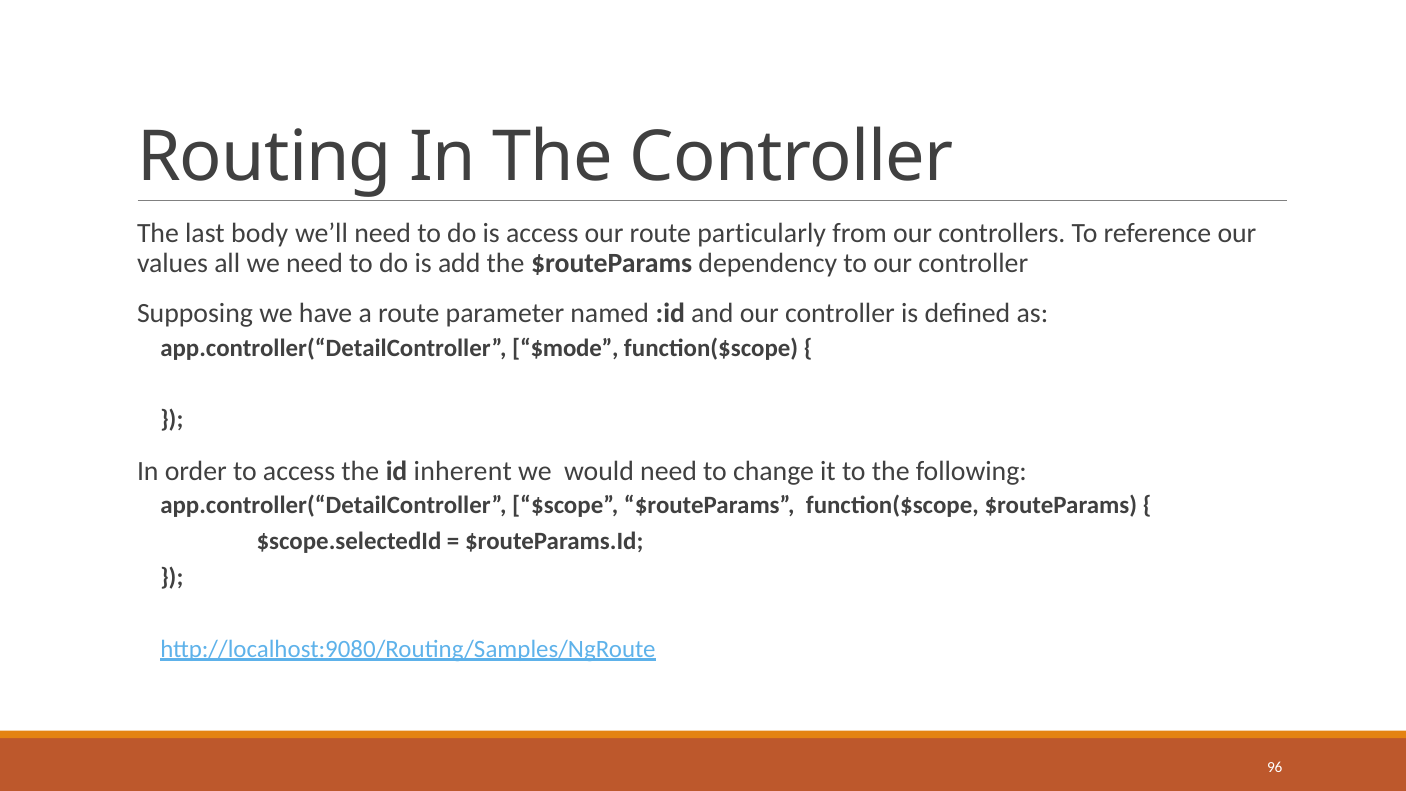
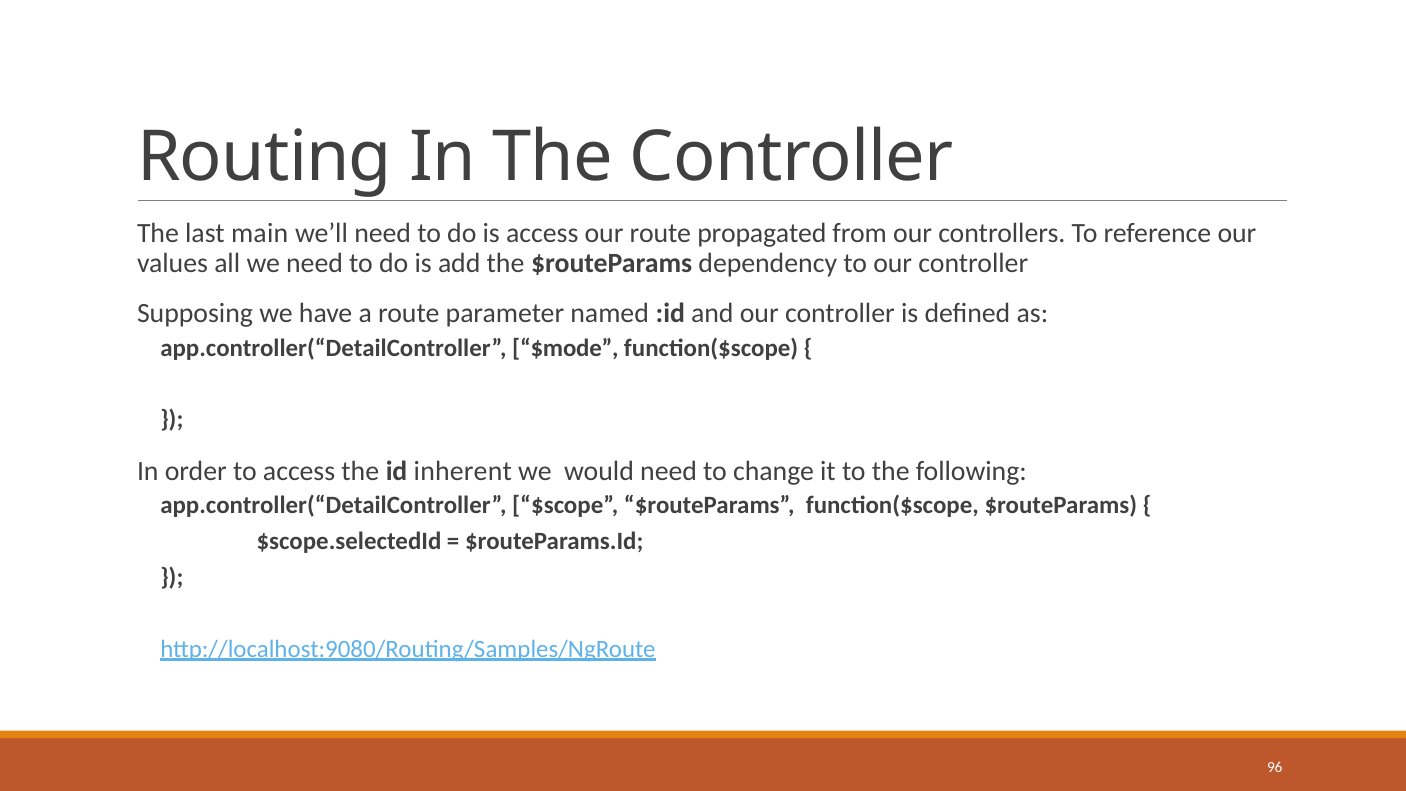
body: body -> main (260, 233)
particularly: particularly -> propagated (762, 233)
